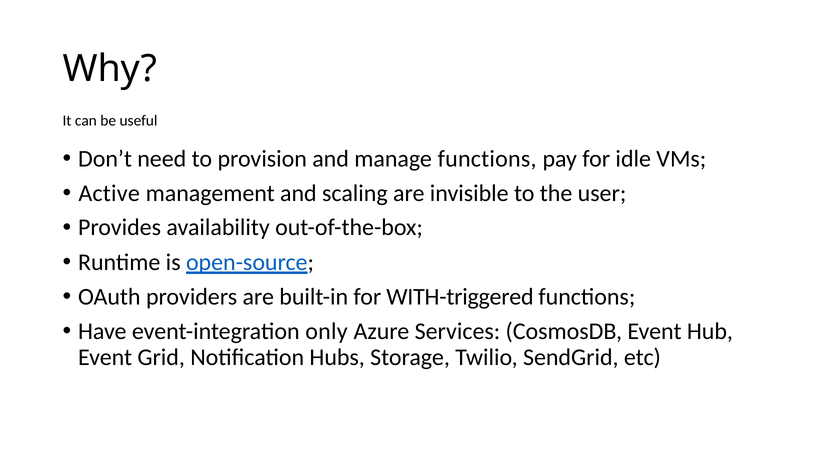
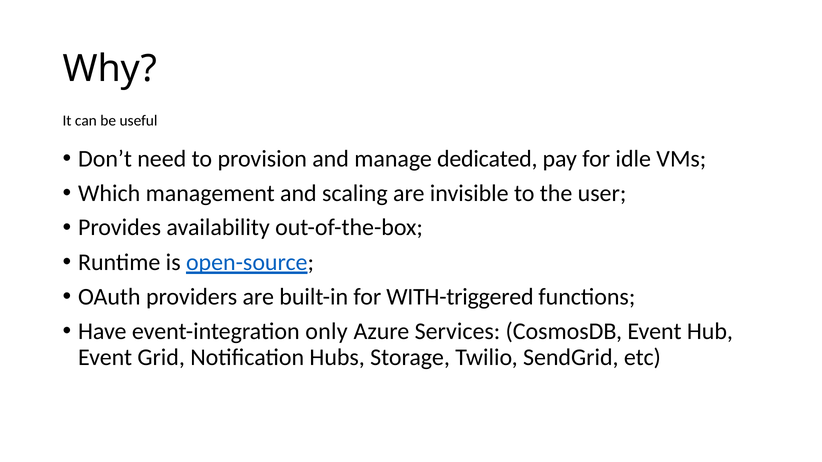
manage functions: functions -> dedicated (487, 159)
Active: Active -> Which (109, 193)
